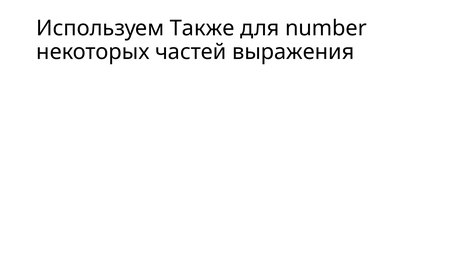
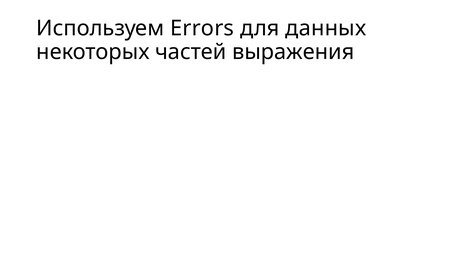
Также: Также -> Errors (202, 28)
number: number -> данных (326, 28)
